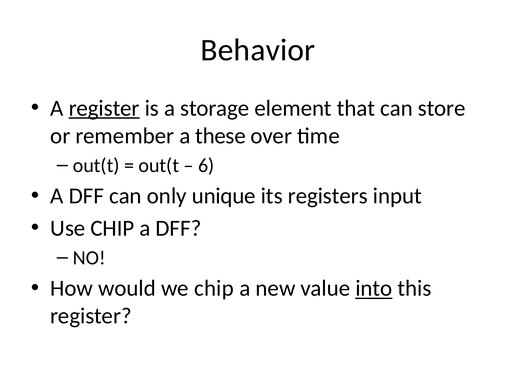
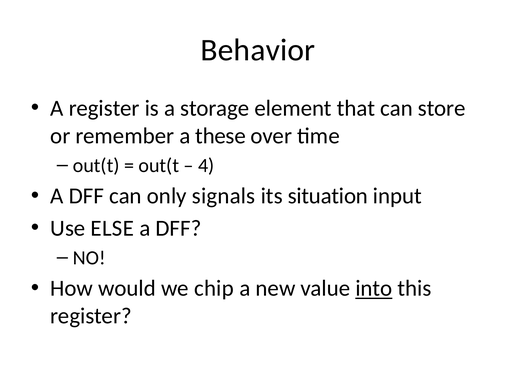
register underline: present -> none (104, 108)
6: 6 -> 4 (206, 165)
unique: unique -> signals (224, 196)
registers: registers -> situation (328, 196)
Use CHIP: CHIP -> ELSE (112, 228)
